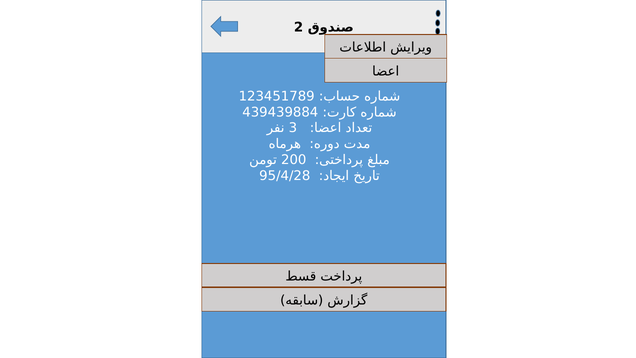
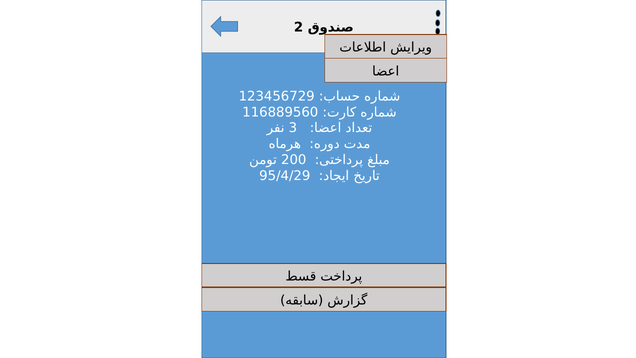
123451789: 123451789 -> 123456729 (277, 96)
439439884: 439439884 -> 116889560 (280, 112)
95/4/28: 95/4/28 -> 95/4/29 (285, 176)
